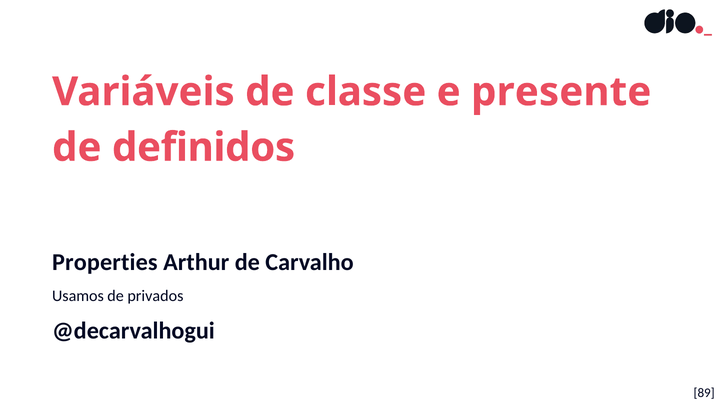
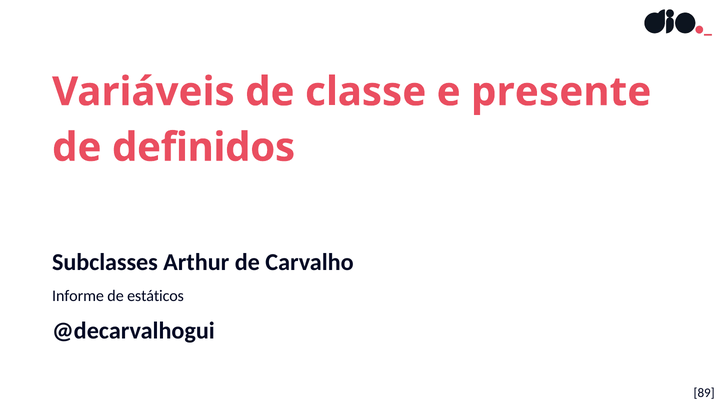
Properties: Properties -> Subclasses (105, 262)
Usamos: Usamos -> Informe (78, 296)
privados: privados -> estáticos (156, 296)
